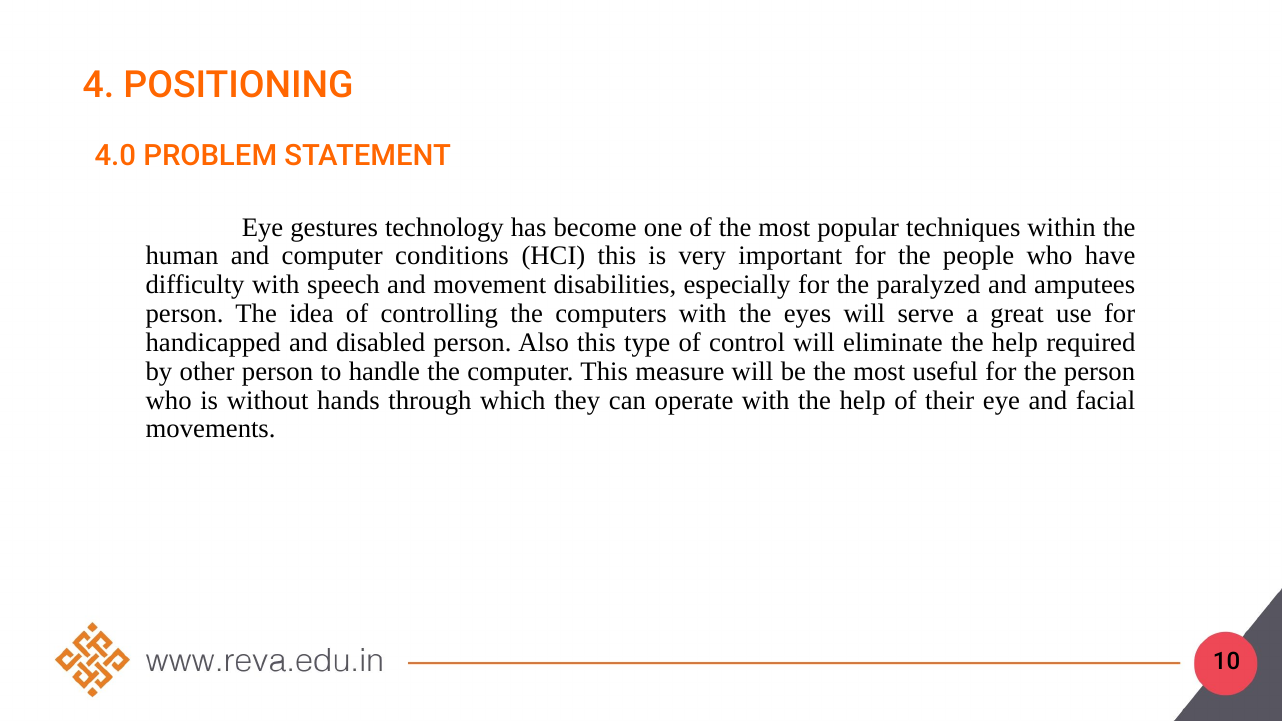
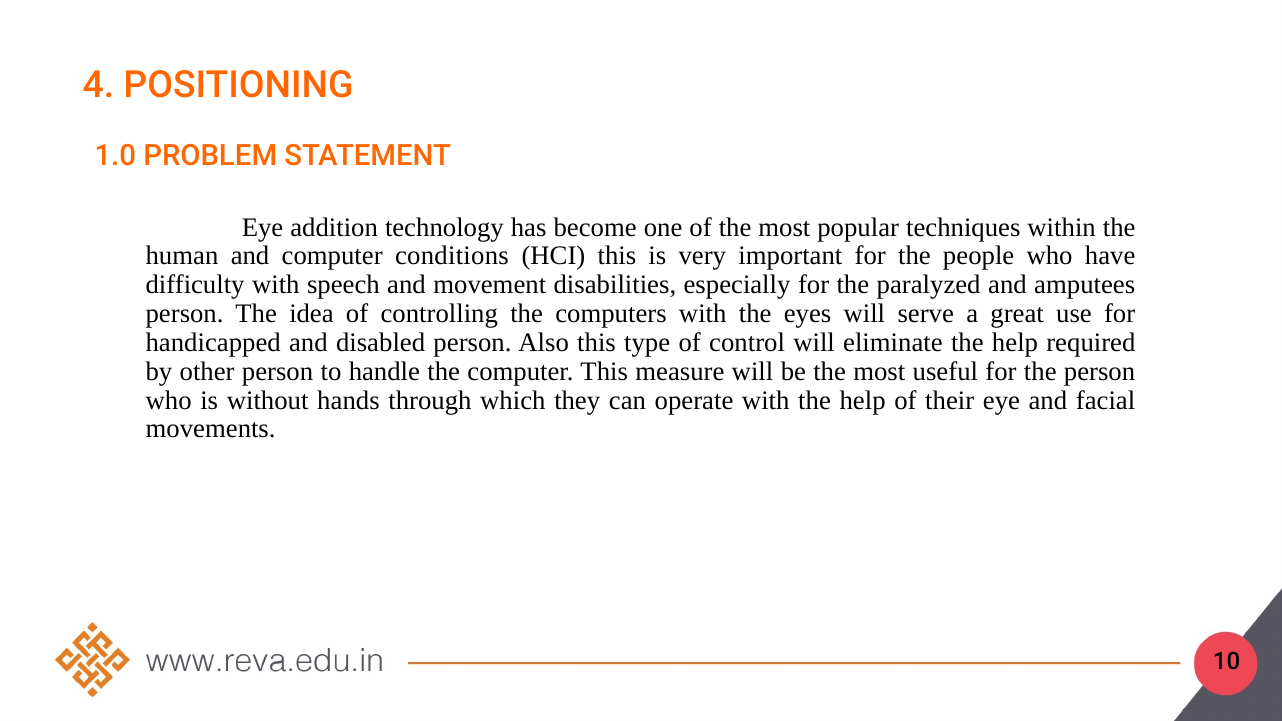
4.0: 4.0 -> 1.0 (115, 155)
gestures: gestures -> addition (334, 227)
